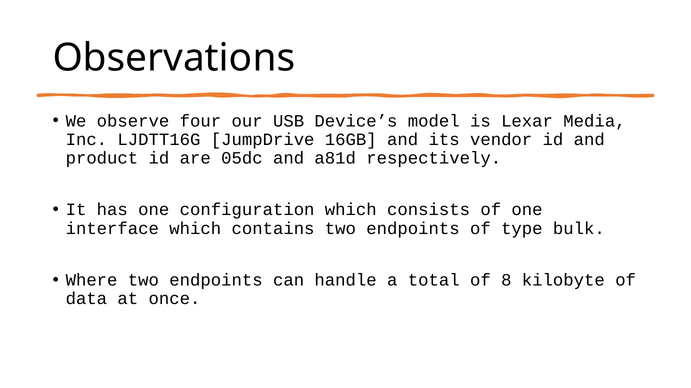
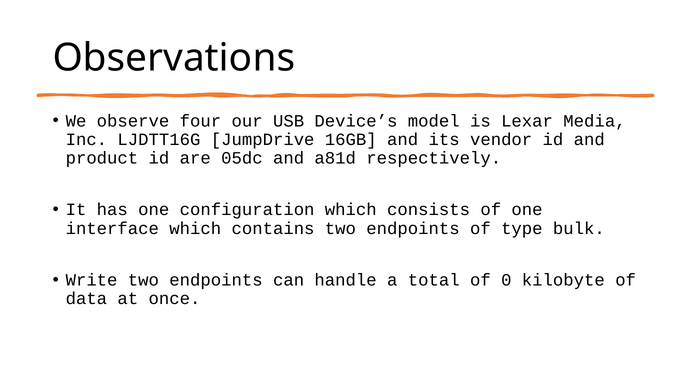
Where: Where -> Write (92, 281)
8: 8 -> 0 (506, 281)
